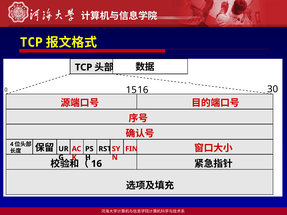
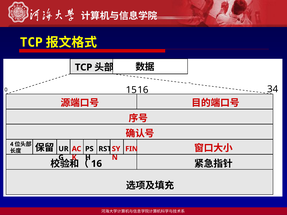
30: 30 -> 34 (273, 89)
